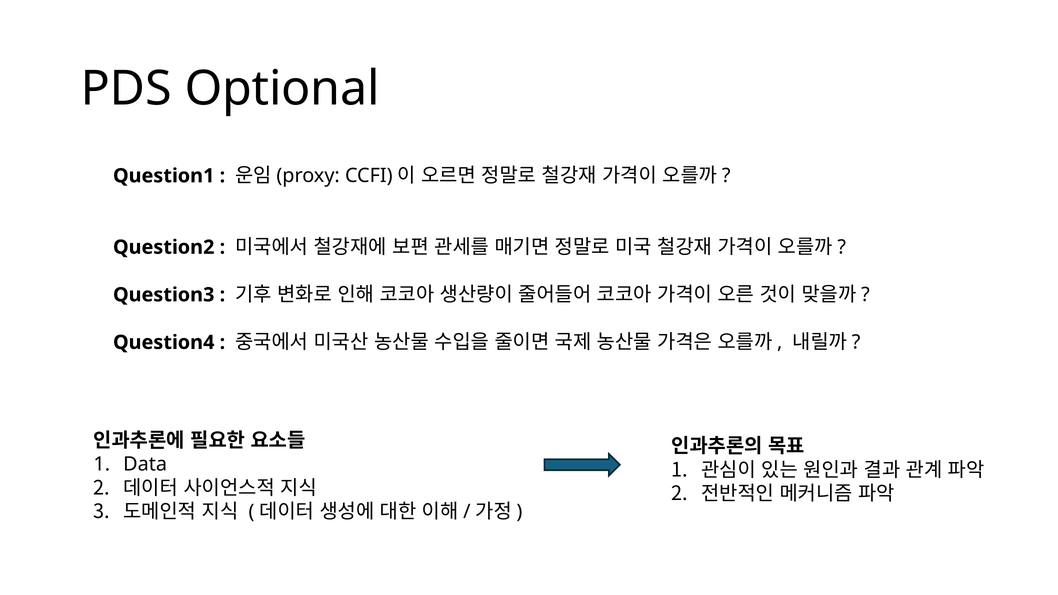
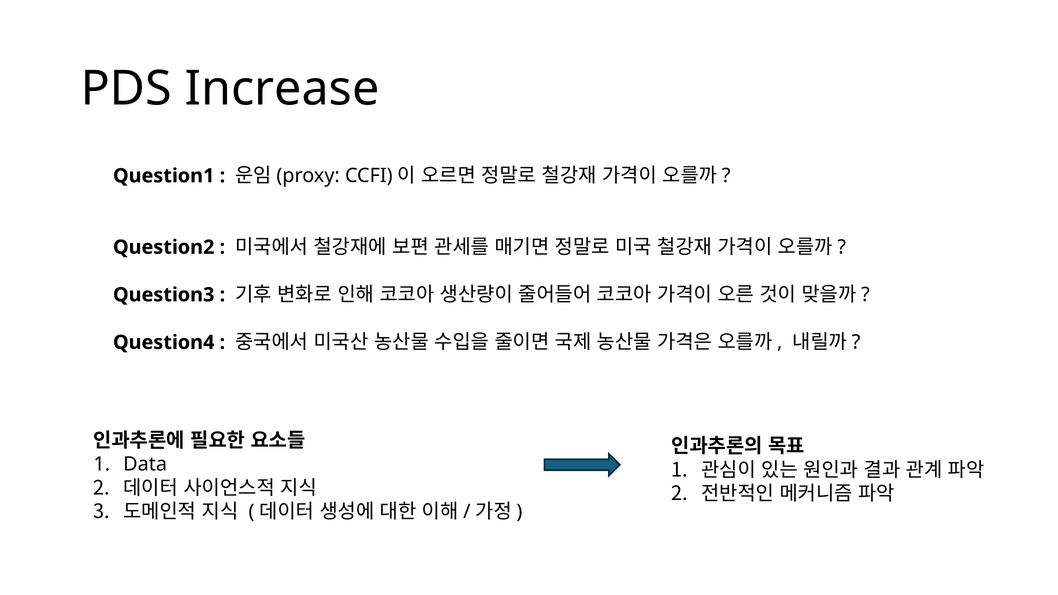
Optional: Optional -> Increase (282, 89)
